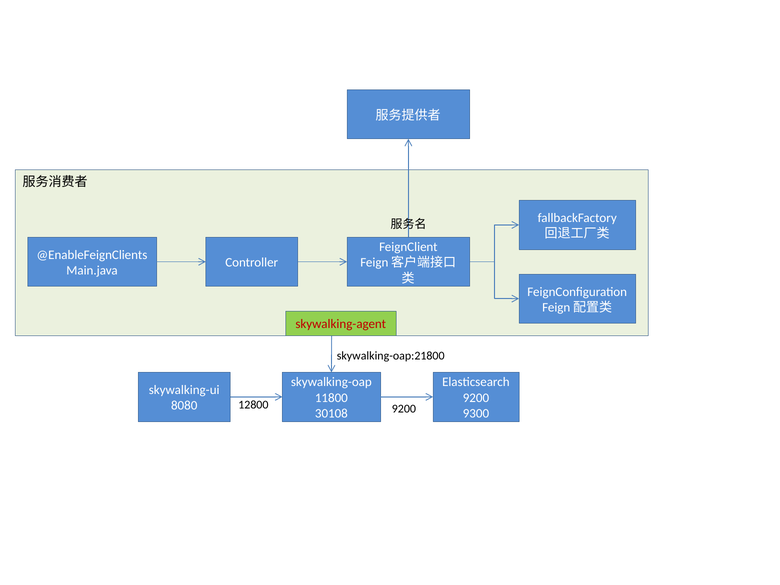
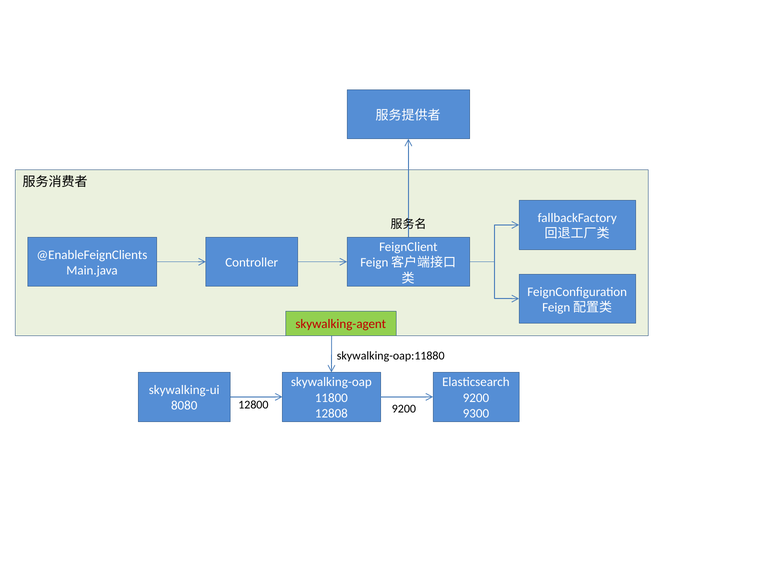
skywalking-oap:21800: skywalking-oap:21800 -> skywalking-oap:11880 (391, 356)
30108: 30108 -> 12808 (331, 413)
